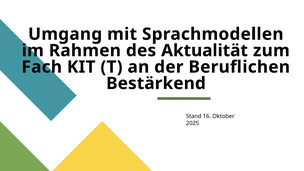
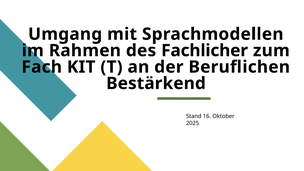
Aktualität: Aktualität -> Fachlicher (205, 51)
